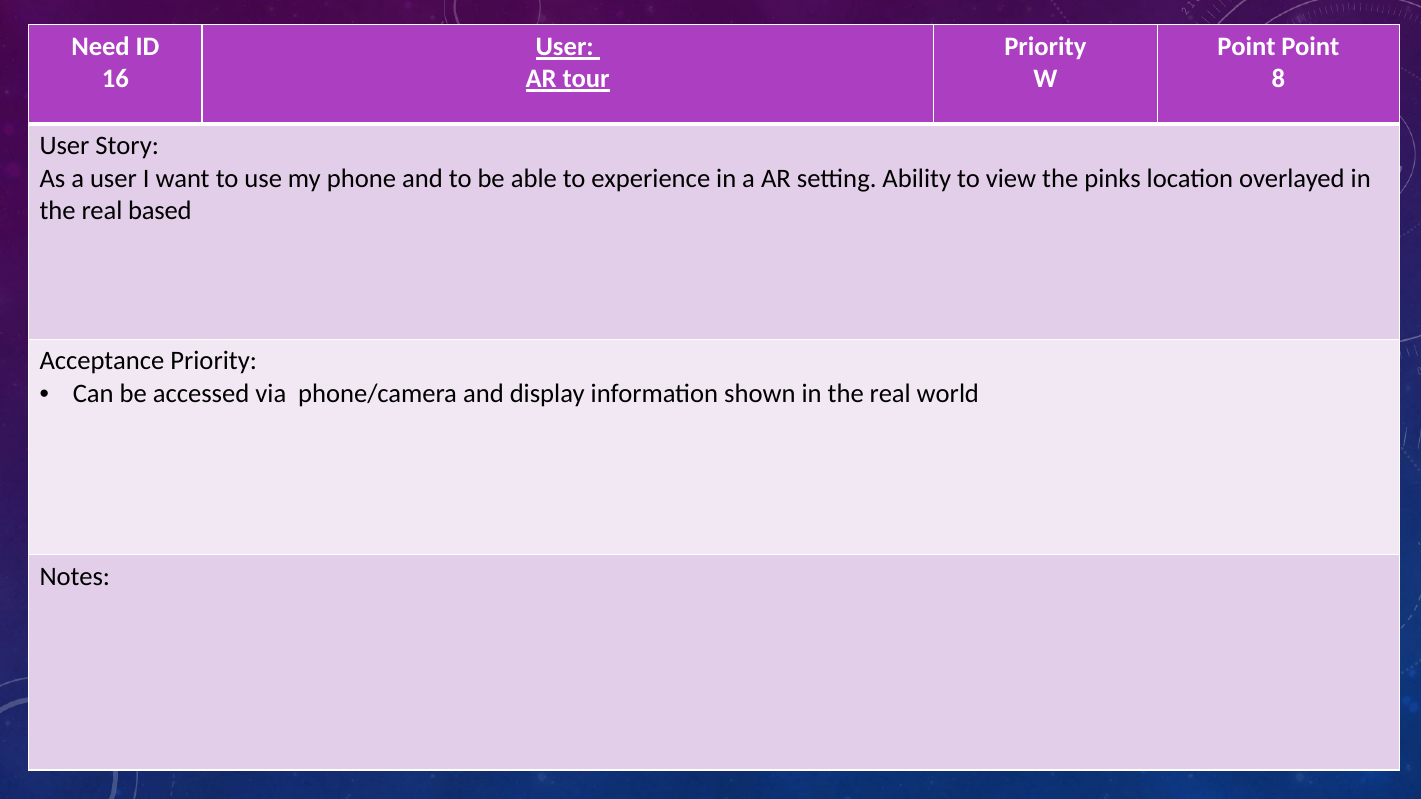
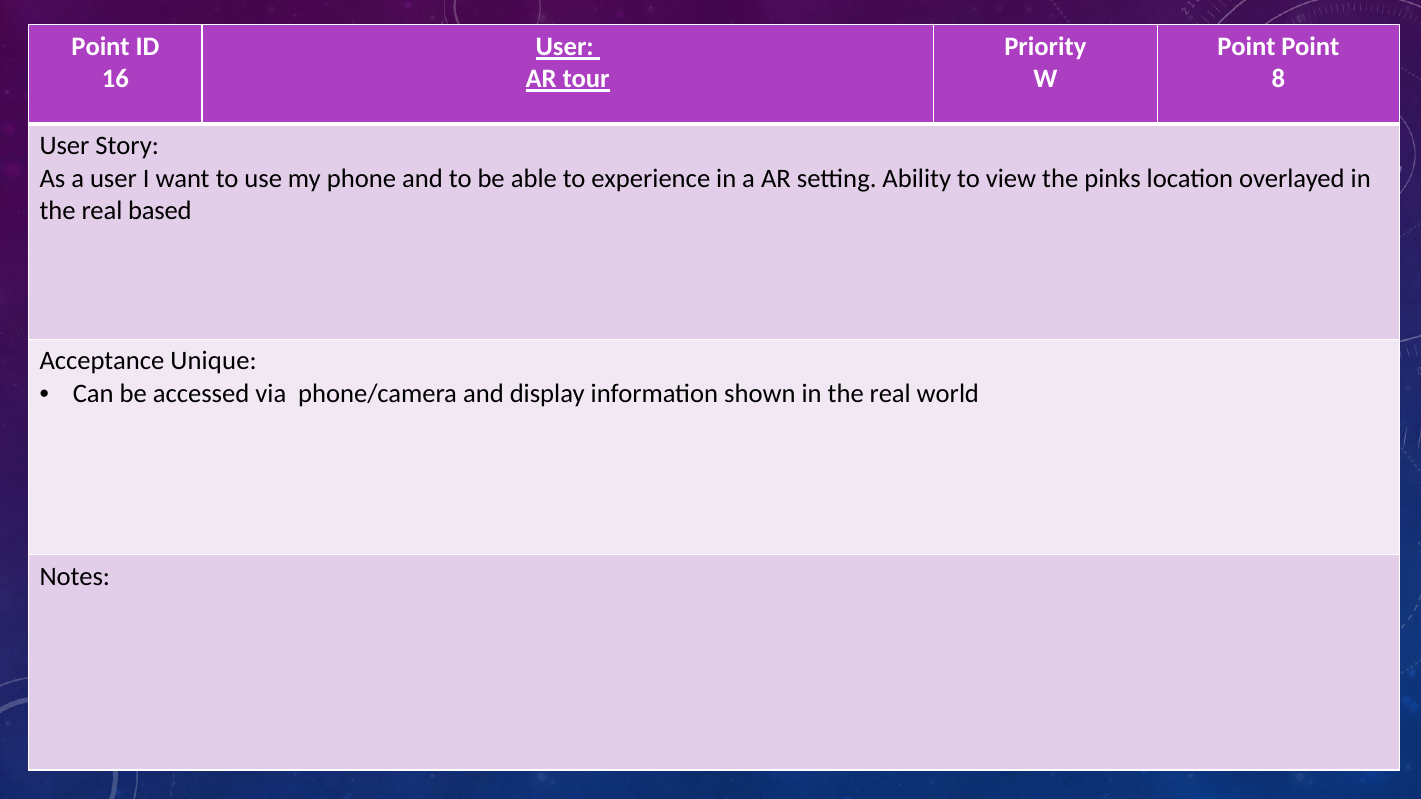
Need: Need -> Point (101, 47)
Acceptance Priority: Priority -> Unique (214, 361)
